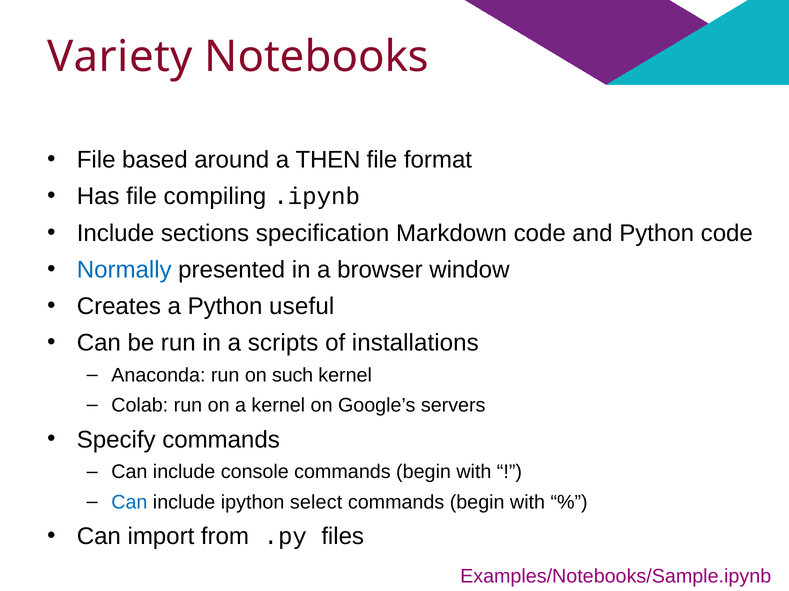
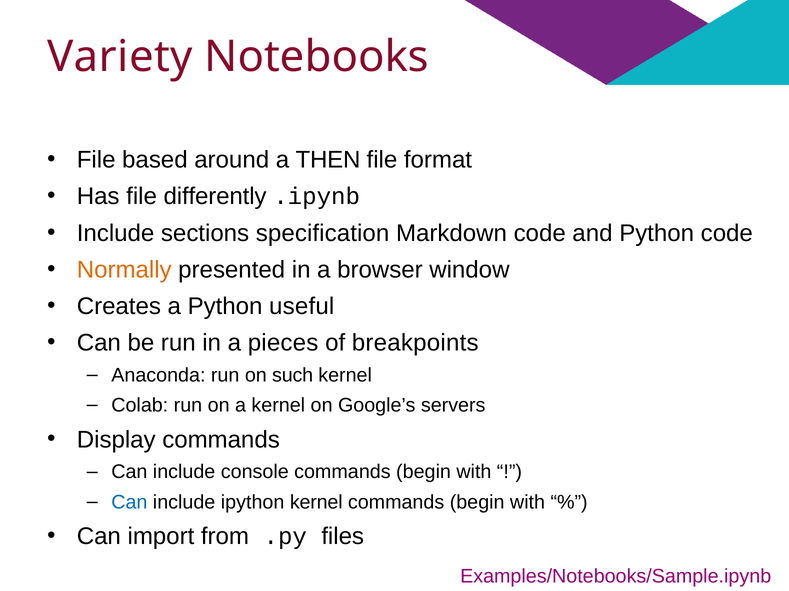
compiling: compiling -> differently (215, 197)
Normally colour: blue -> orange (124, 270)
scripts: scripts -> pieces (283, 343)
installations: installations -> breakpoints (415, 343)
Specify: Specify -> Display (116, 440)
ipython select: select -> kernel (316, 503)
